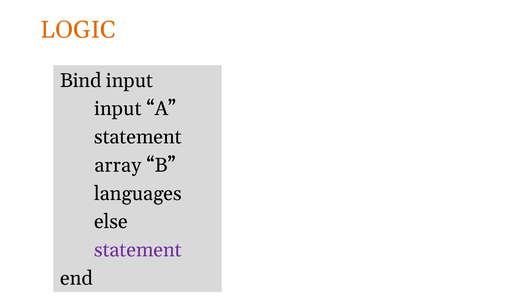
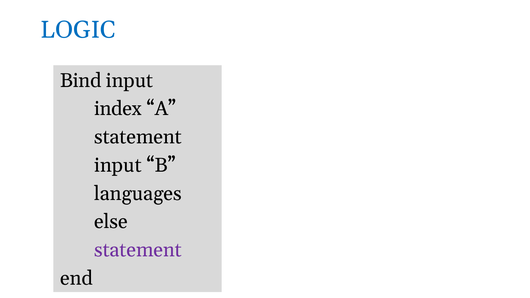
LOGIC colour: orange -> blue (78, 30)
input: input -> index (118, 109)
array: array -> input (118, 165)
